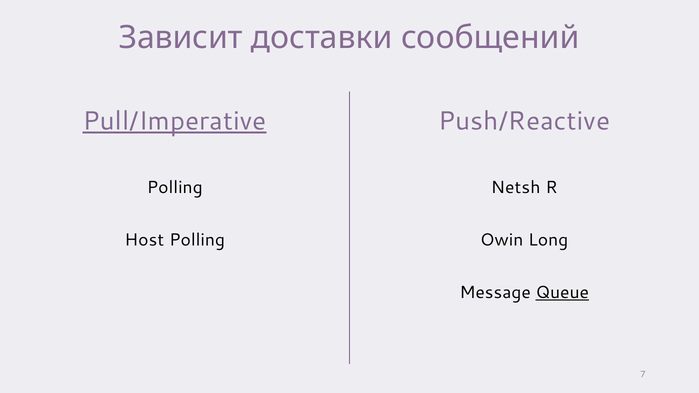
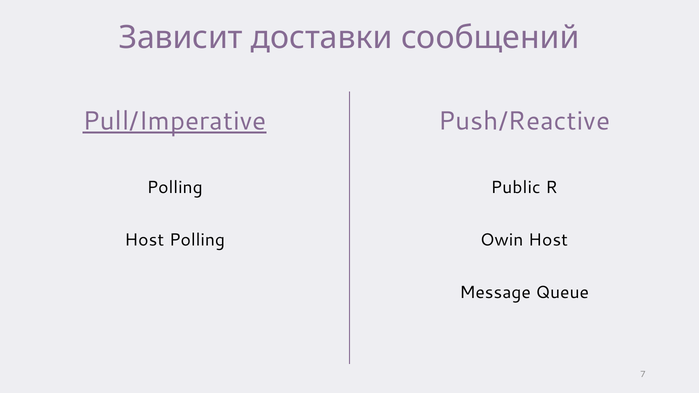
Netsh: Netsh -> Public (516, 188)
Owin Long: Long -> Host (548, 240)
Queue underline: present -> none (562, 292)
